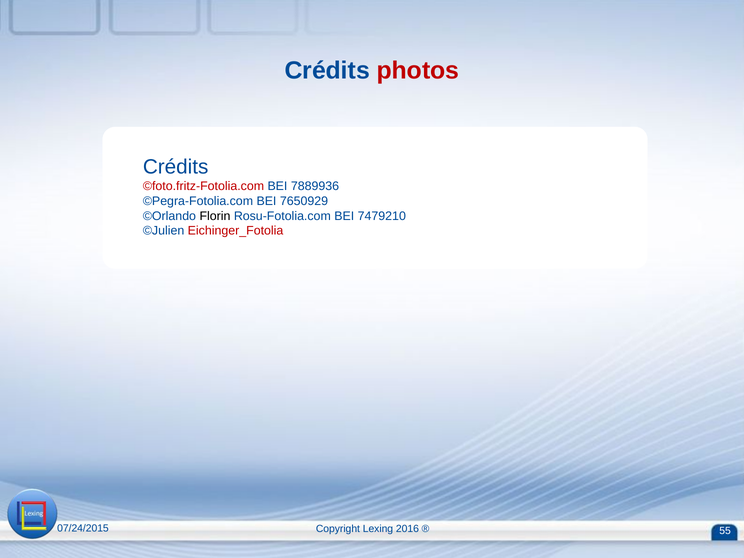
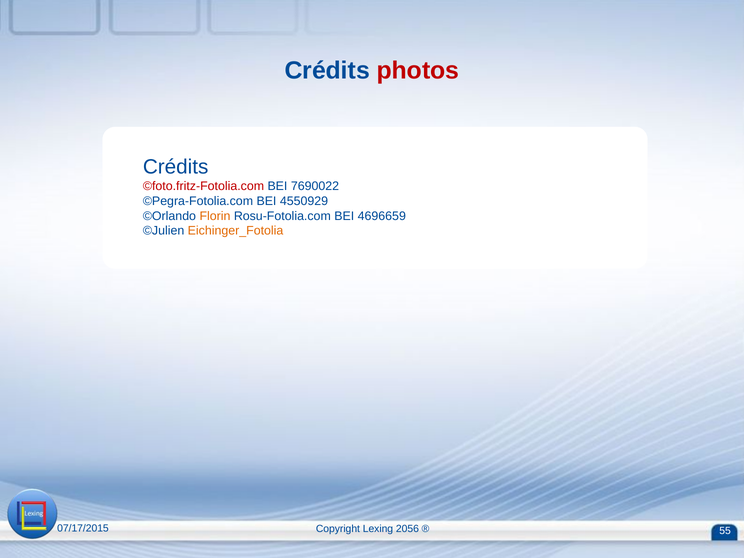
7889936: 7889936 -> 7690022 (315, 186)
7650929: 7650929 -> 4550929 (304, 201)
Florin colour: black -> orange (215, 216)
7479210: 7479210 -> 4696659 (382, 216)
Eichinger_Fotolia colour: red -> orange (236, 231)
07/24/2015: 07/24/2015 -> 07/17/2015 (83, 528)
2016: 2016 -> 2056 (407, 529)
